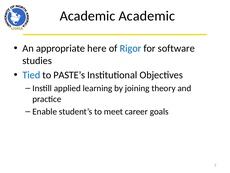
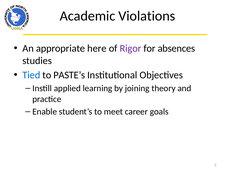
Academic Academic: Academic -> Violations (147, 16)
Rigor colour: blue -> purple (131, 48)
software: software -> absences (176, 48)
